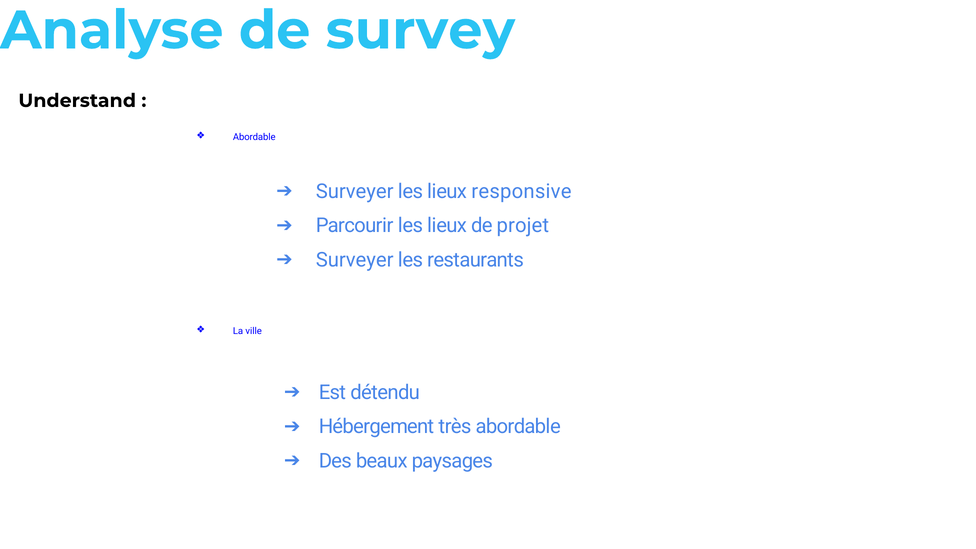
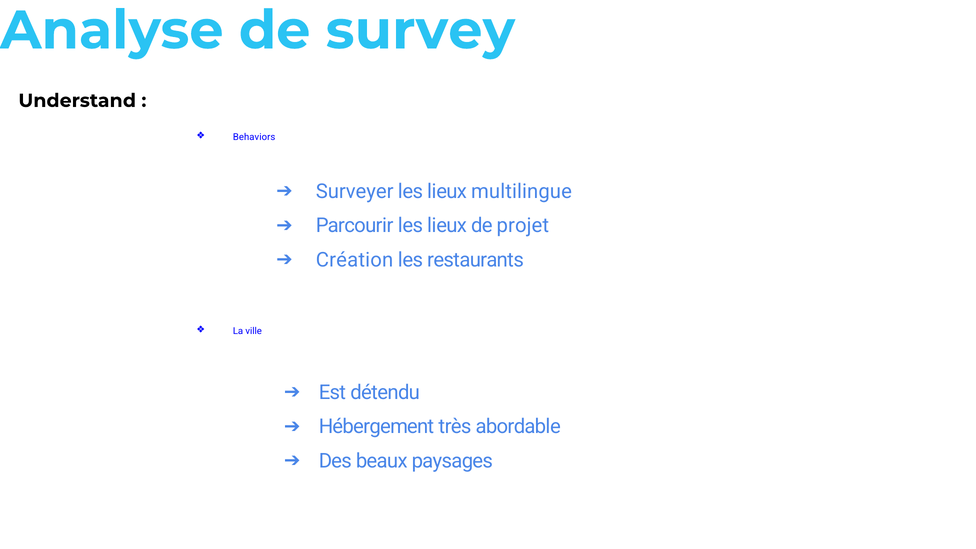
Abordable: Abordable -> Behaviors (254, 137)
responsive: responsive -> multilingue (522, 192)
Surveyer: Surveyer -> Création (355, 260)
